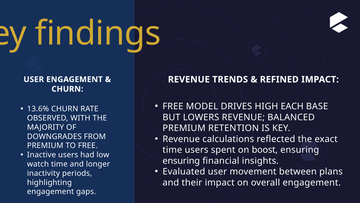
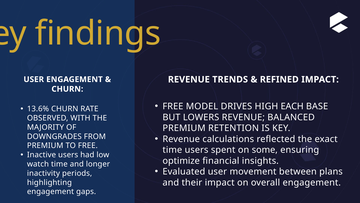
boost: boost -> some (265, 150)
ensuring: ensuring -> optimize (181, 160)
